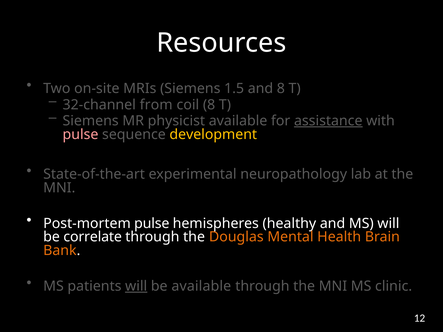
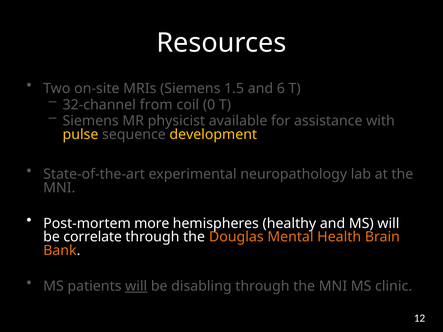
and 8: 8 -> 6 (281, 89)
coil 8: 8 -> 0 (209, 105)
assistance underline: present -> none (328, 121)
pulse colour: pink -> yellow (80, 134)
Post-mortem pulse: pulse -> more (152, 224)
be available: available -> disabling (201, 286)
